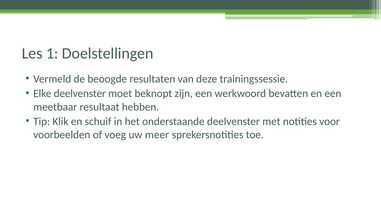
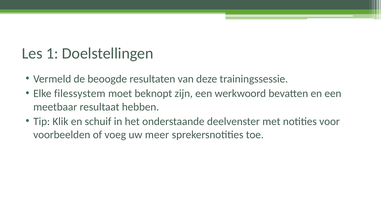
Elke deelvenster: deelvenster -> filessystem (80, 94)
